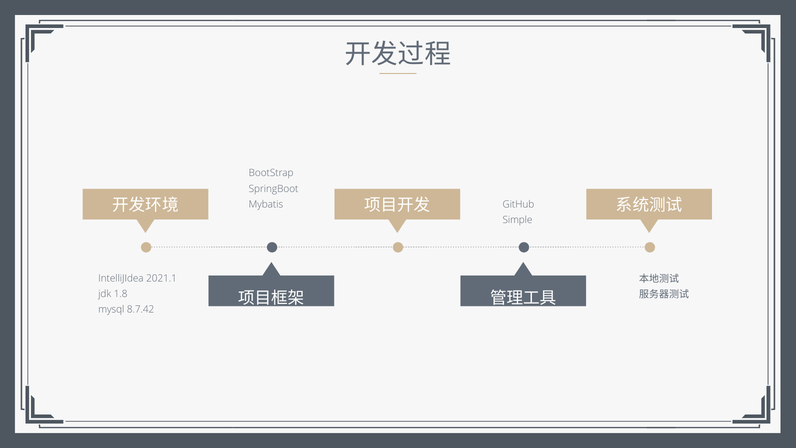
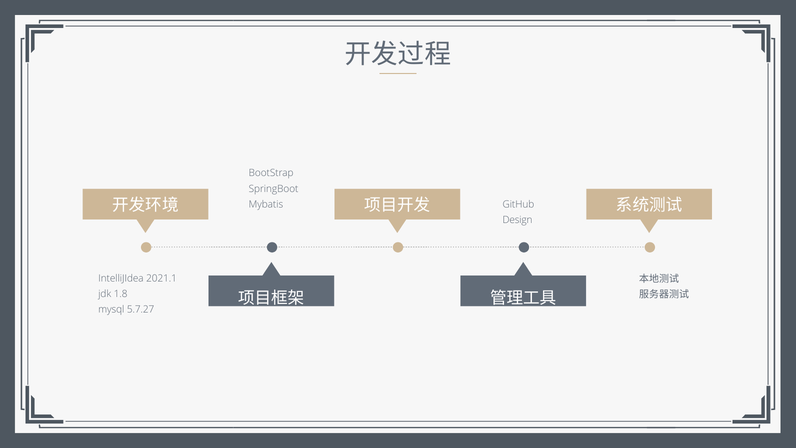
Simple: Simple -> Design (518, 220)
8.7.42: 8.7.42 -> 5.7.27 (141, 309)
